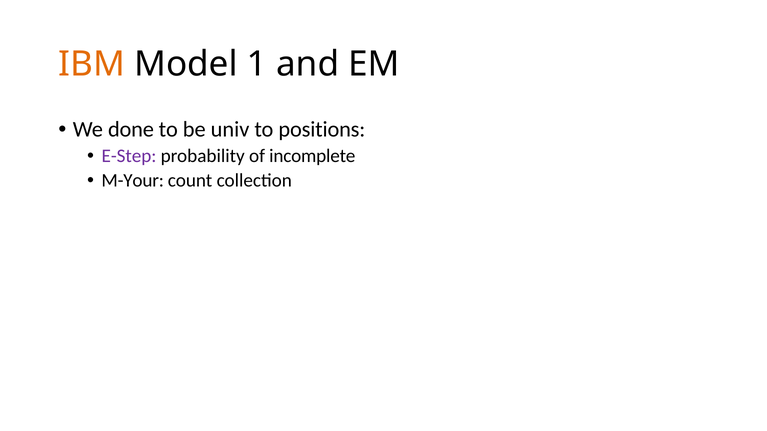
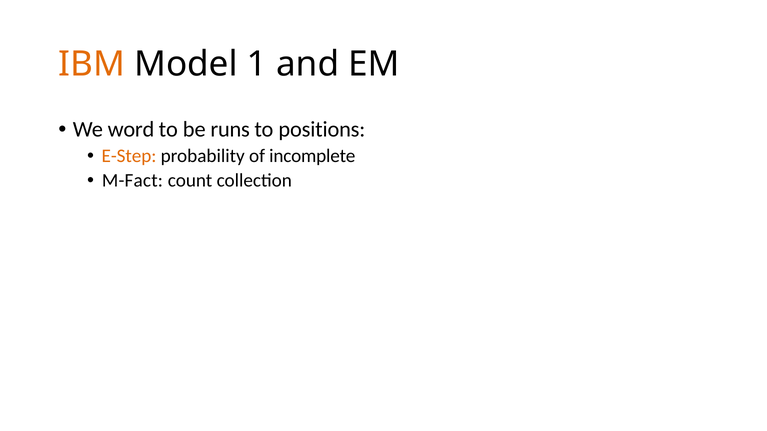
done: done -> word (131, 130)
univ: univ -> runs (230, 130)
E-Step colour: purple -> orange (129, 156)
M-Your: M-Your -> M-Fact (132, 181)
